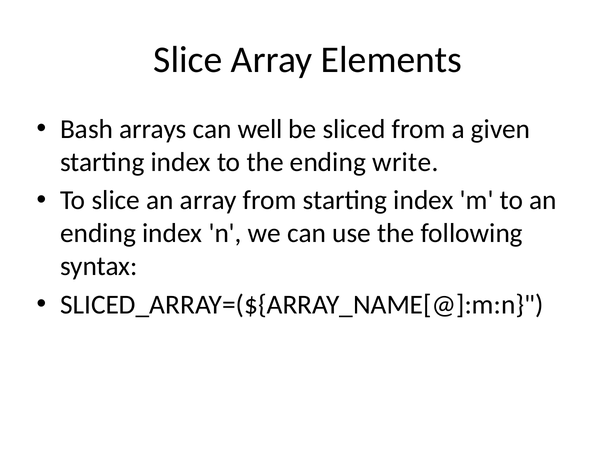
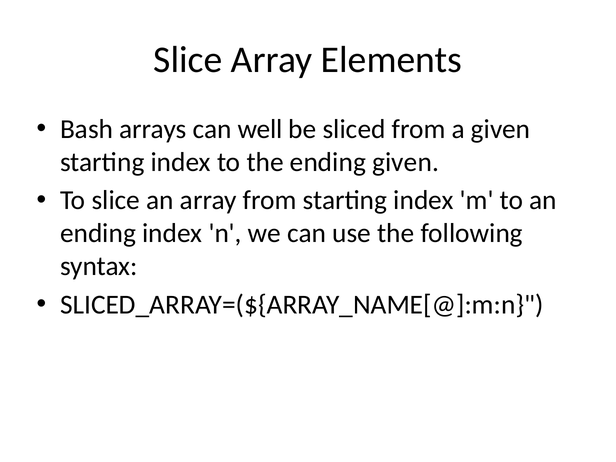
ending write: write -> given (406, 162)
